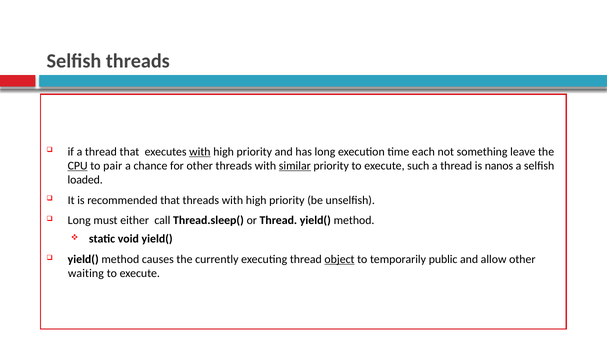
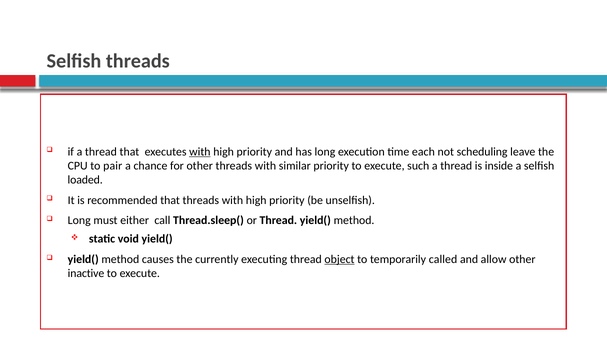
something: something -> scheduling (482, 151)
CPU underline: present -> none (78, 166)
similar underline: present -> none (295, 166)
nanos: nanos -> inside (499, 166)
public: public -> called (443, 259)
waiting: waiting -> inactive (86, 273)
